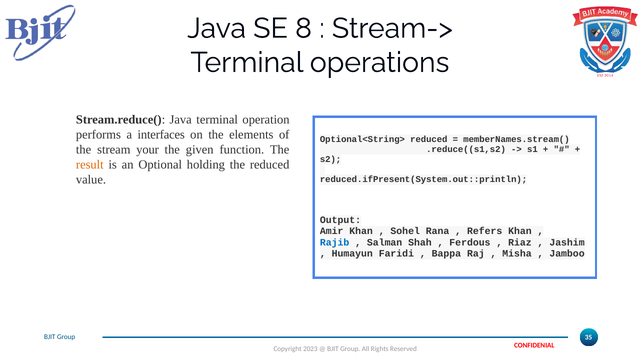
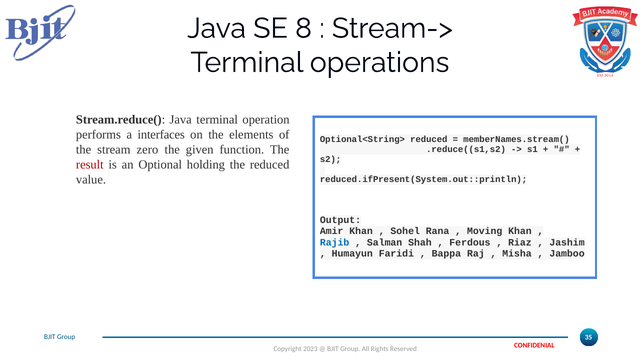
your: your -> zero (147, 150)
result colour: orange -> red (90, 165)
Refers: Refers -> Moving (485, 231)
